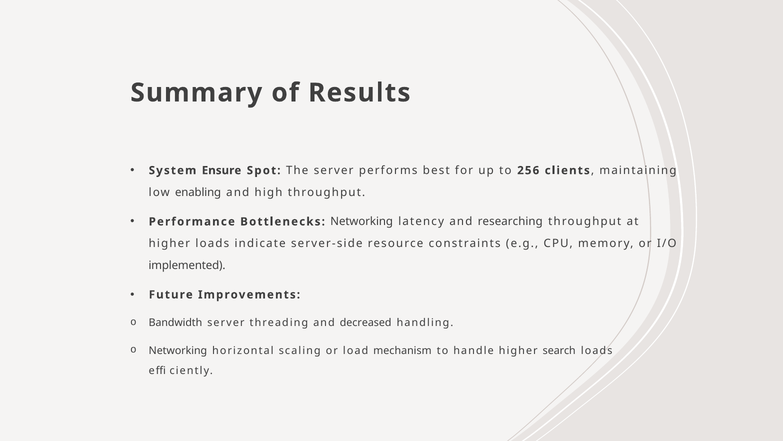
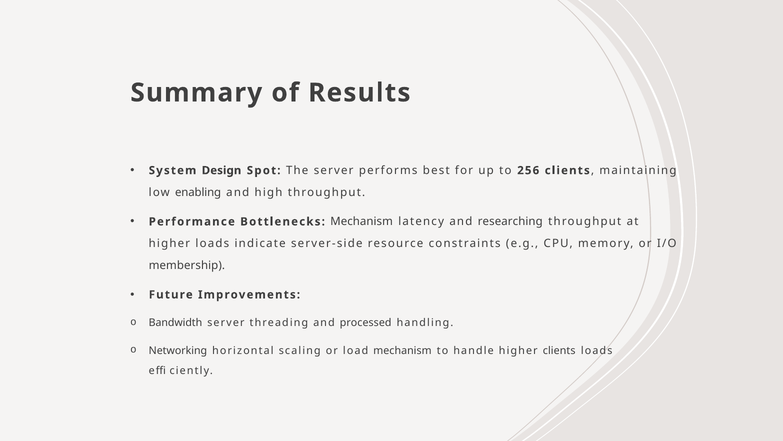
Ensure: Ensure -> Design (222, 170)
Bottlenecks Networking: Networking -> Mechanism (362, 221)
implemented: implemented -> membership (187, 265)
decreased: decreased -> processed (366, 322)
higher search: search -> clients (559, 350)
